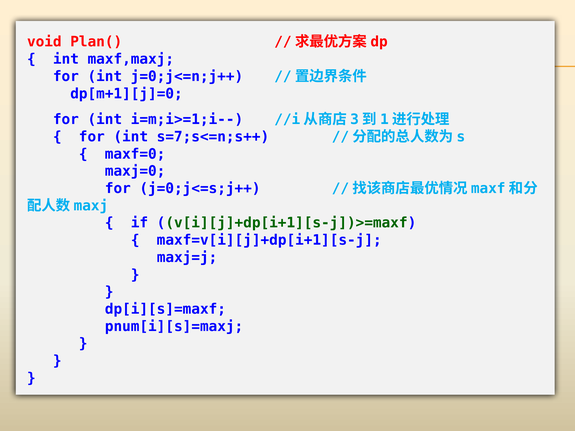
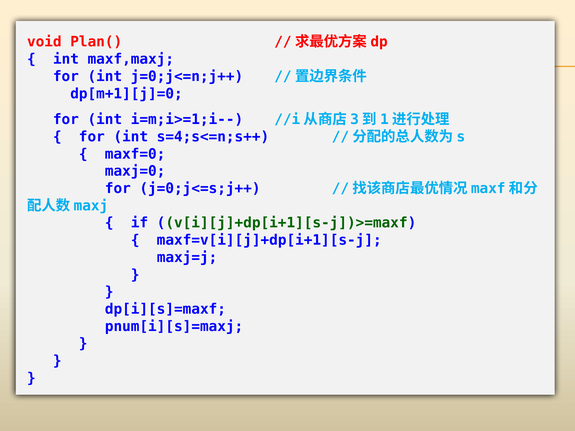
s=7;s<=n;s++: s=7;s<=n;s++ -> s=4;s<=n;s++ (213, 137)
